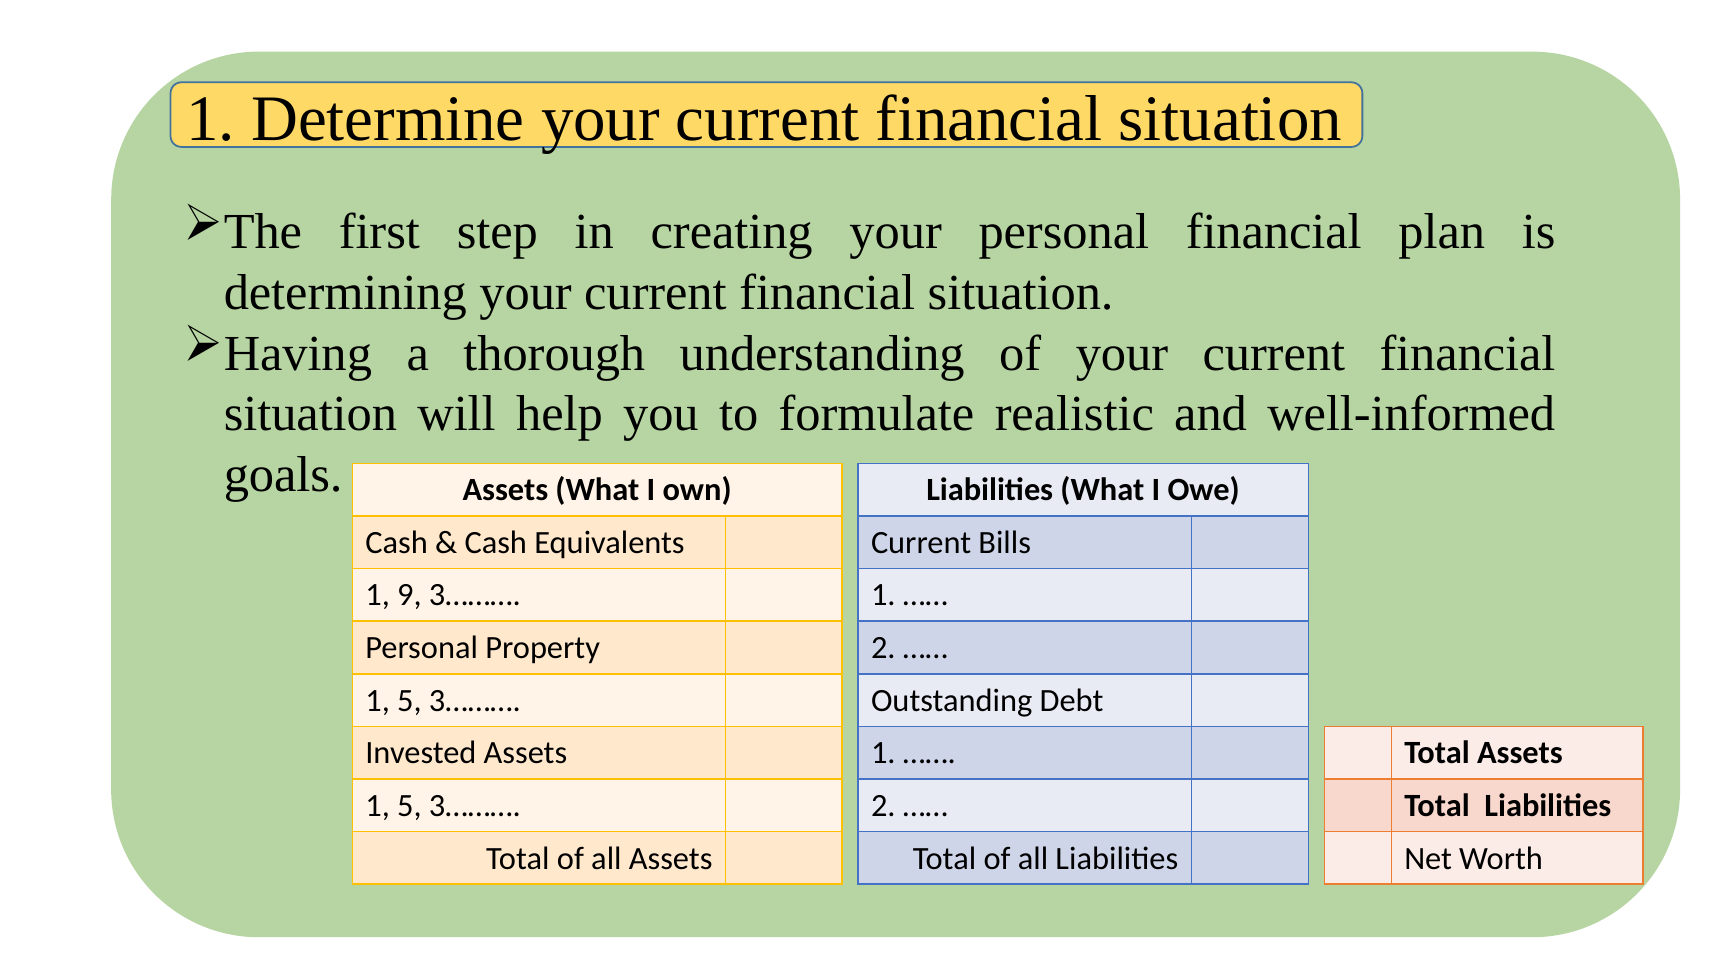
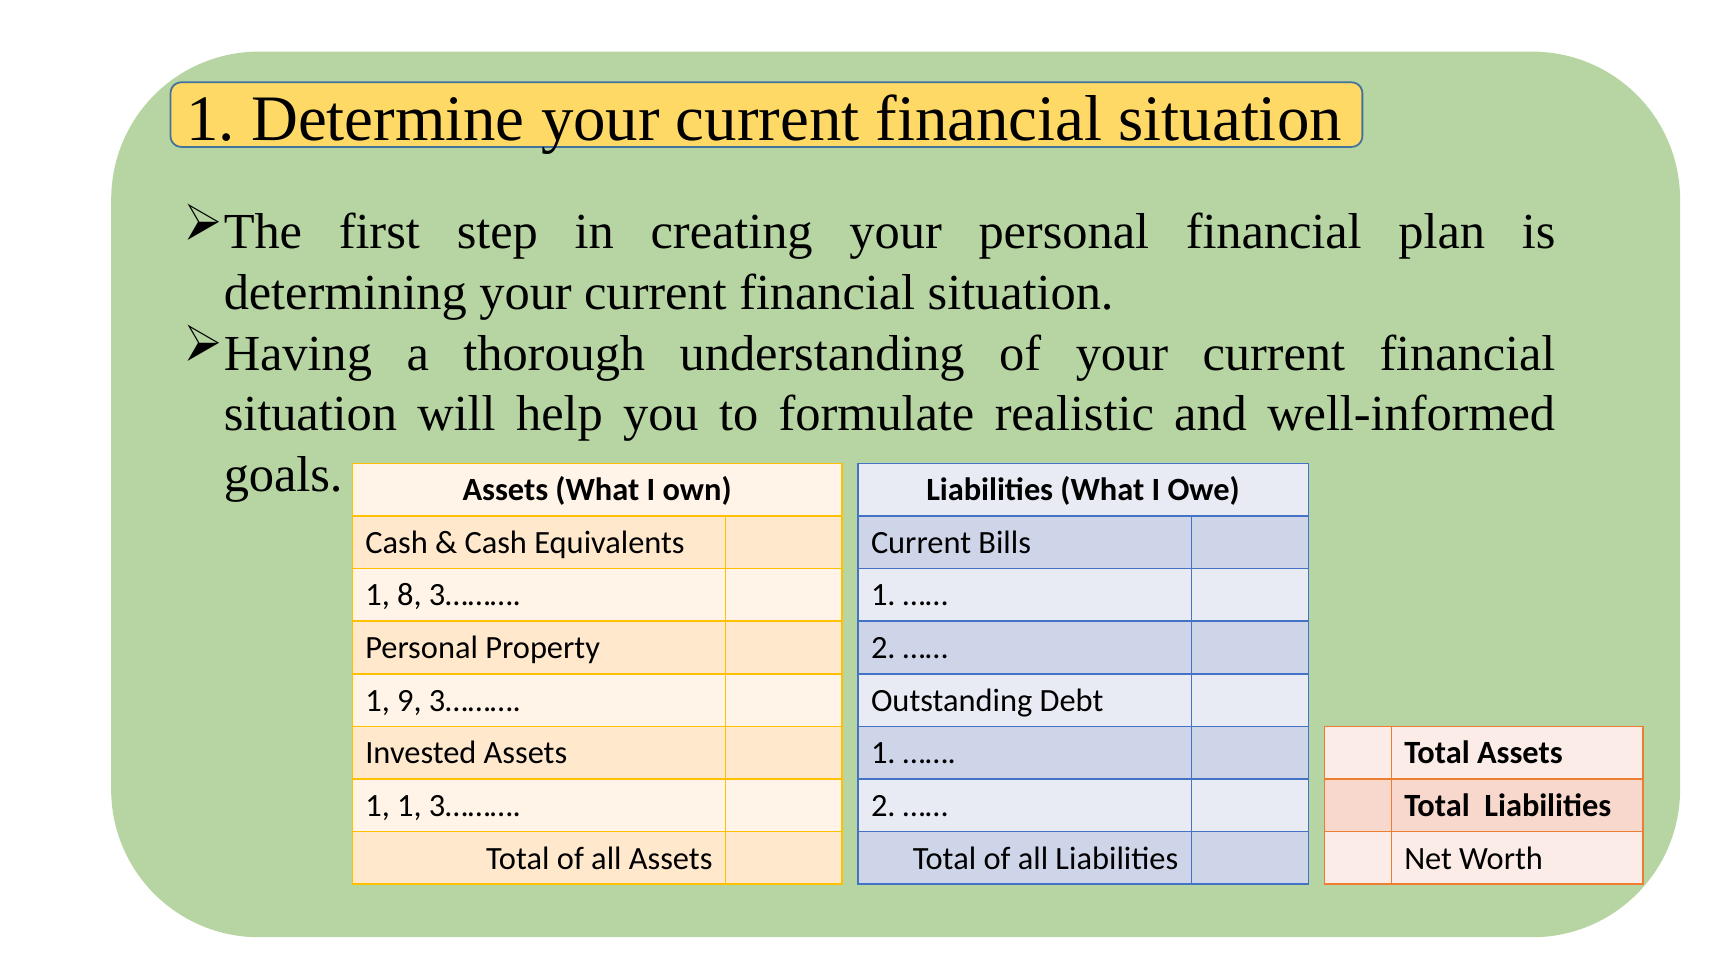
9: 9 -> 8 (409, 595)
5: 5 -> 9 (409, 701)
5: 5 -> 1 (409, 806)
